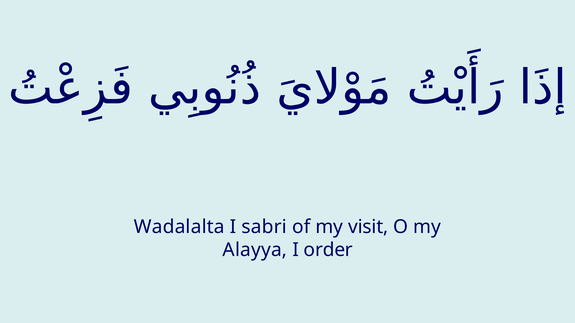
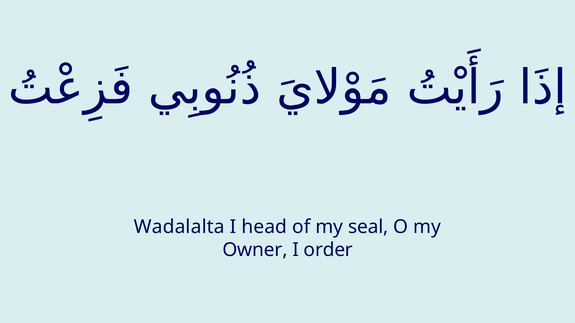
sabri: sabri -> head (264, 227)
visit: visit -> seal (368, 227)
Alayya: Alayya -> Owner (255, 250)
